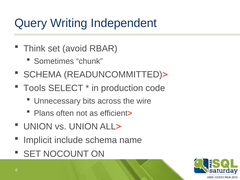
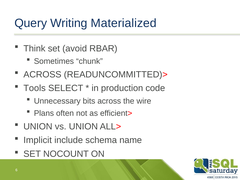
Independent: Independent -> Materialized (124, 23)
SCHEMA: SCHEMA -> ACROSS (42, 74)
